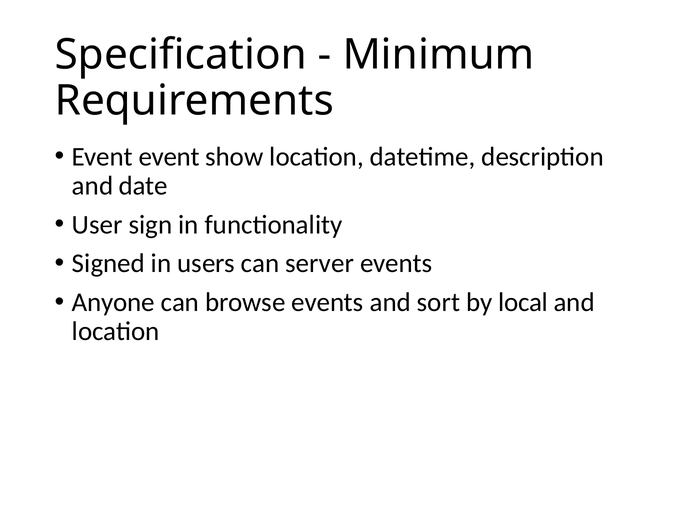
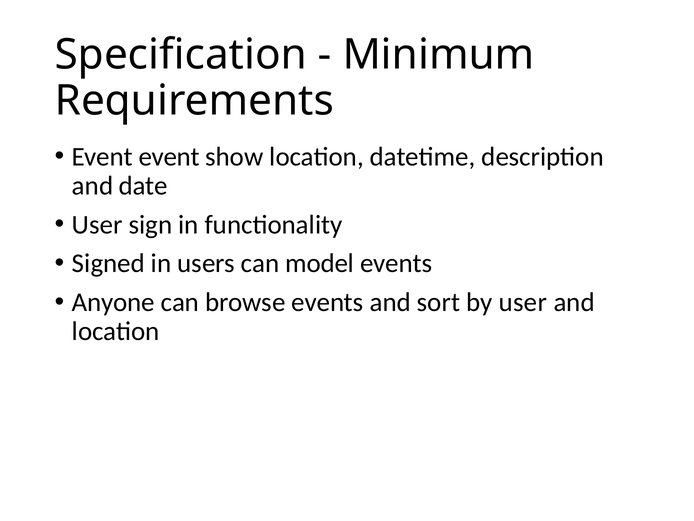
server: server -> model (320, 263)
by local: local -> user (523, 302)
